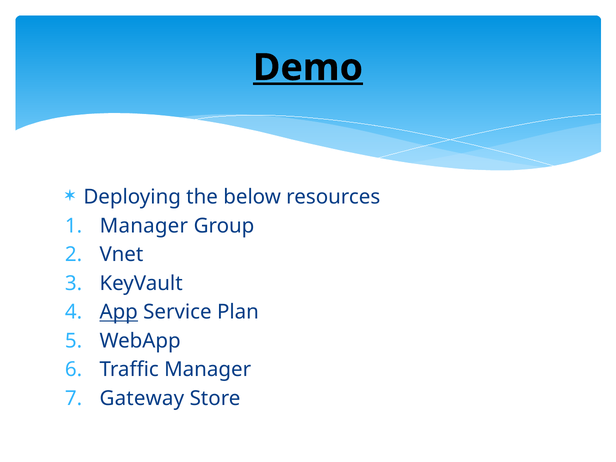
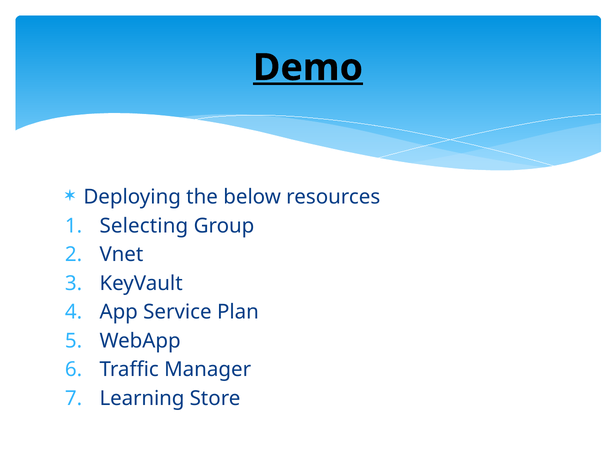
Manager: Manager -> Selecting (144, 226)
App underline: present -> none (119, 312)
Gateway: Gateway -> Learning (142, 398)
